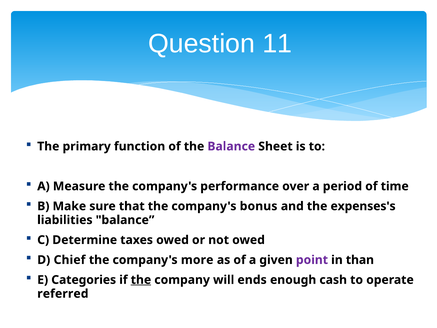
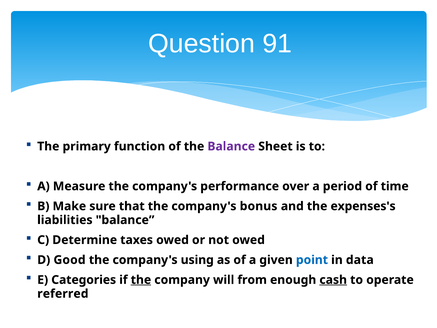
11: 11 -> 91 (277, 44)
Chief: Chief -> Good (70, 260)
more: more -> using (197, 260)
point colour: purple -> blue (312, 260)
than: than -> data (360, 260)
ends: ends -> from (252, 280)
cash underline: none -> present (333, 280)
